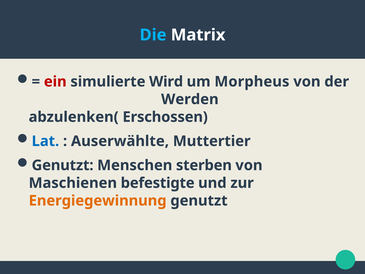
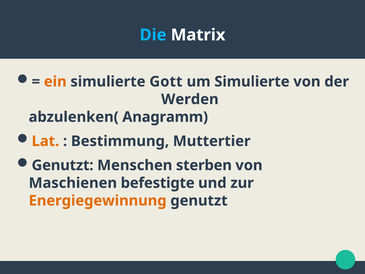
ein colour: red -> orange (55, 82)
Wird: Wird -> Gott (166, 82)
um Morpheus: Morpheus -> Simulierte (252, 82)
Erschossen: Erschossen -> Anagramm (165, 117)
Lat colour: blue -> orange (45, 141)
Auserwählte: Auserwählte -> Bestimmung (120, 141)
